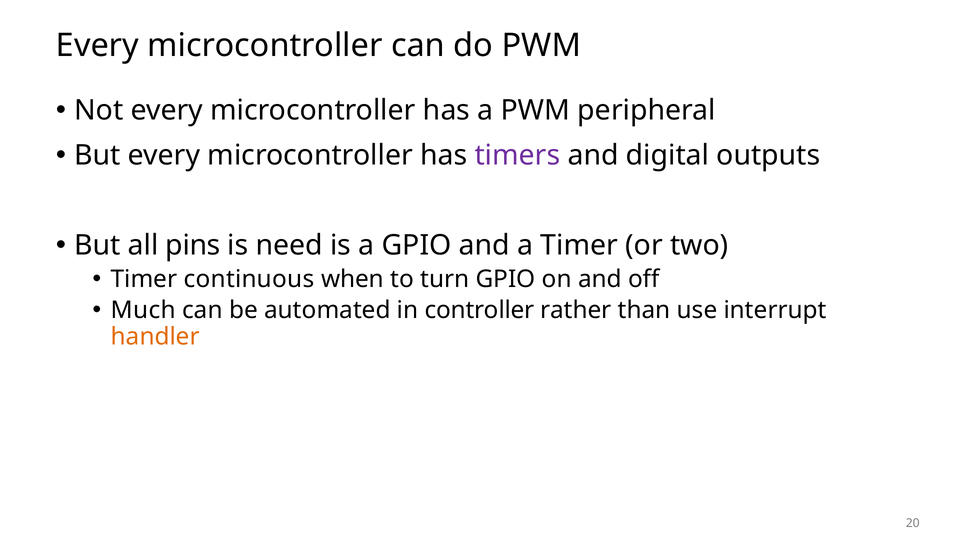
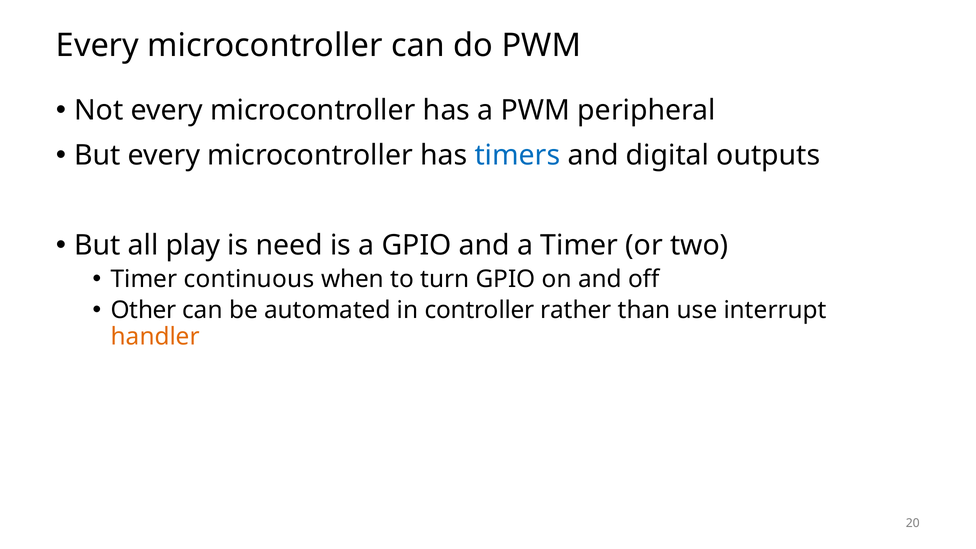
timers colour: purple -> blue (517, 155)
pins: pins -> play (193, 245)
Much: Much -> Other (144, 310)
